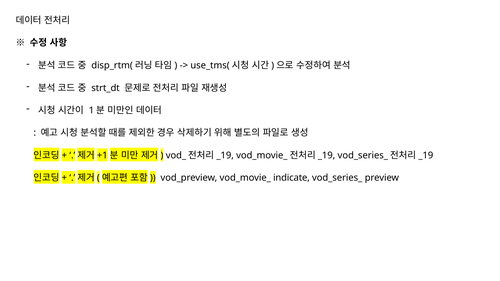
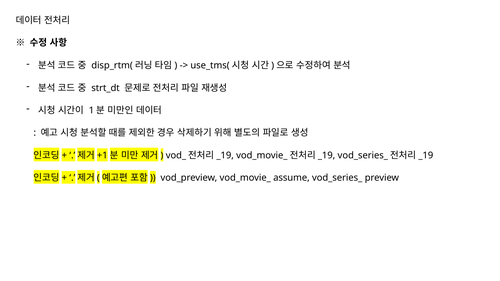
indicate: indicate -> assume (291, 178)
